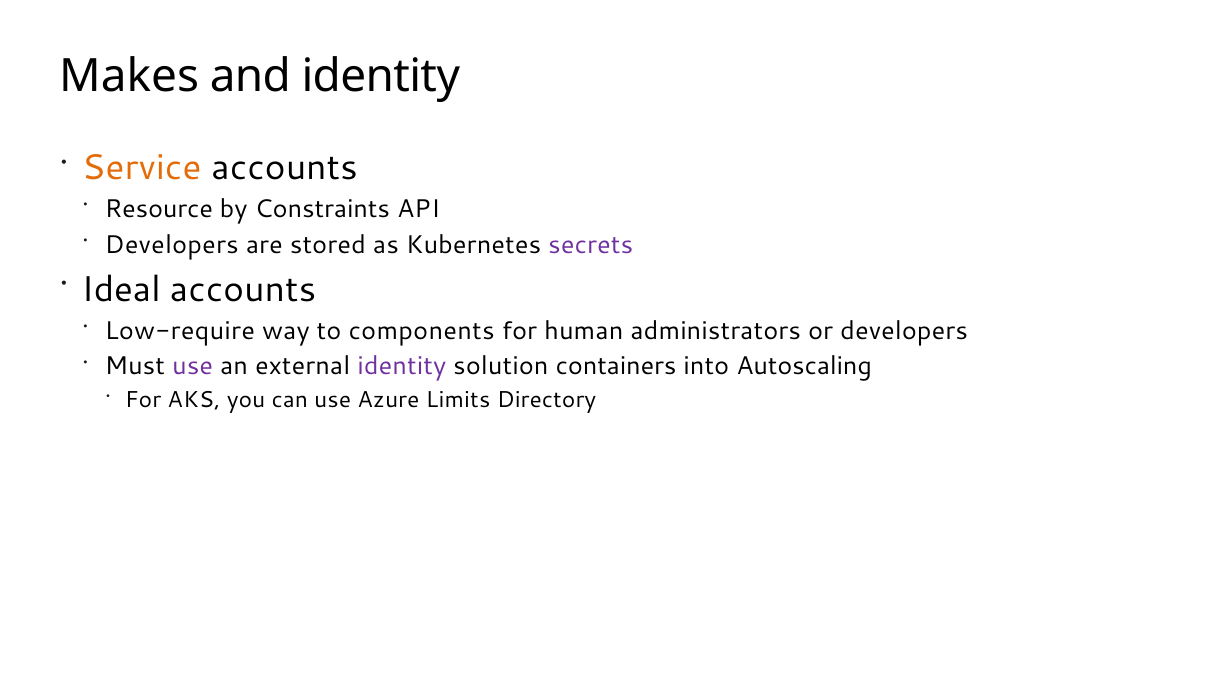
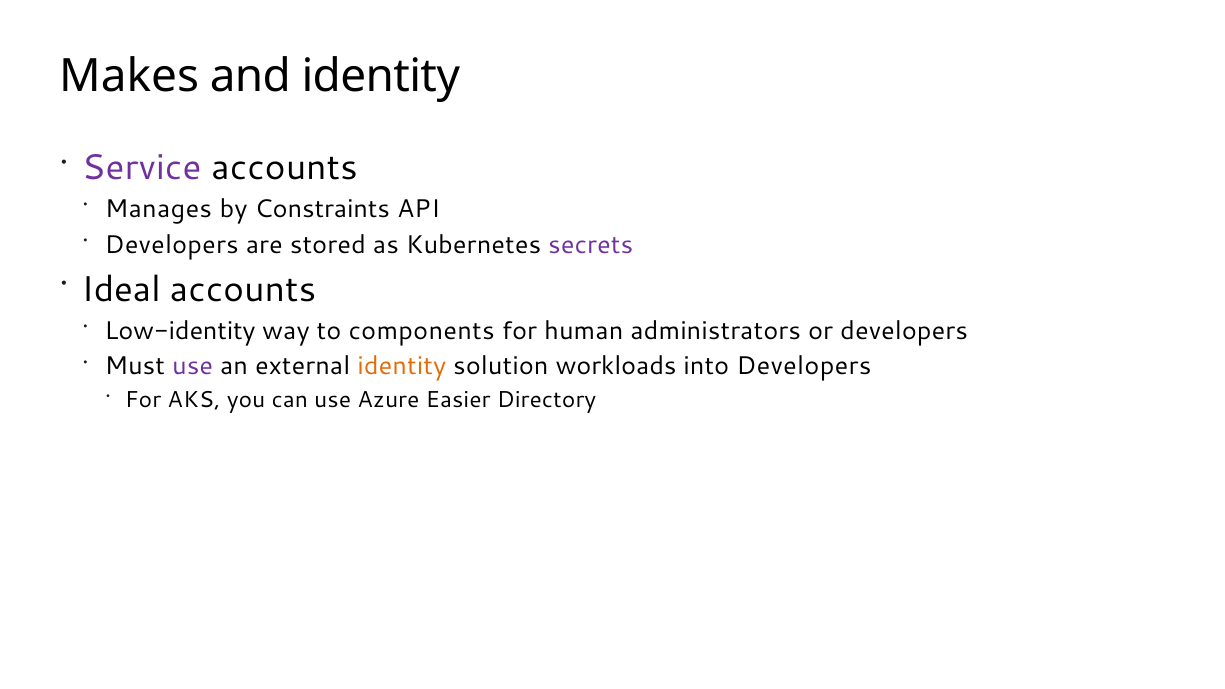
Service colour: orange -> purple (142, 168)
Resource: Resource -> Manages (158, 209)
Low-require: Low-require -> Low-identity (180, 331)
identity colour: purple -> orange (402, 367)
containers: containers -> workloads (616, 367)
into Autoscaling: Autoscaling -> Developers (804, 367)
Limits: Limits -> Easier (458, 400)
